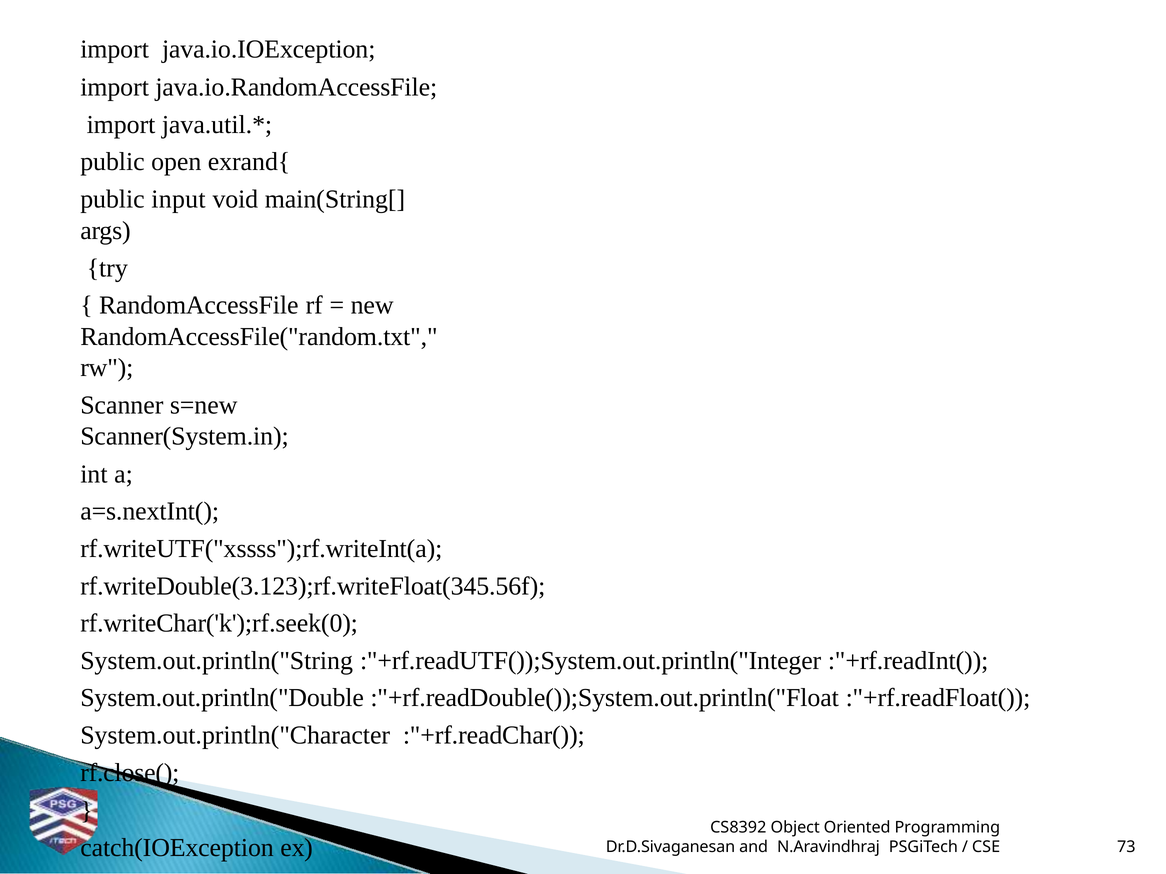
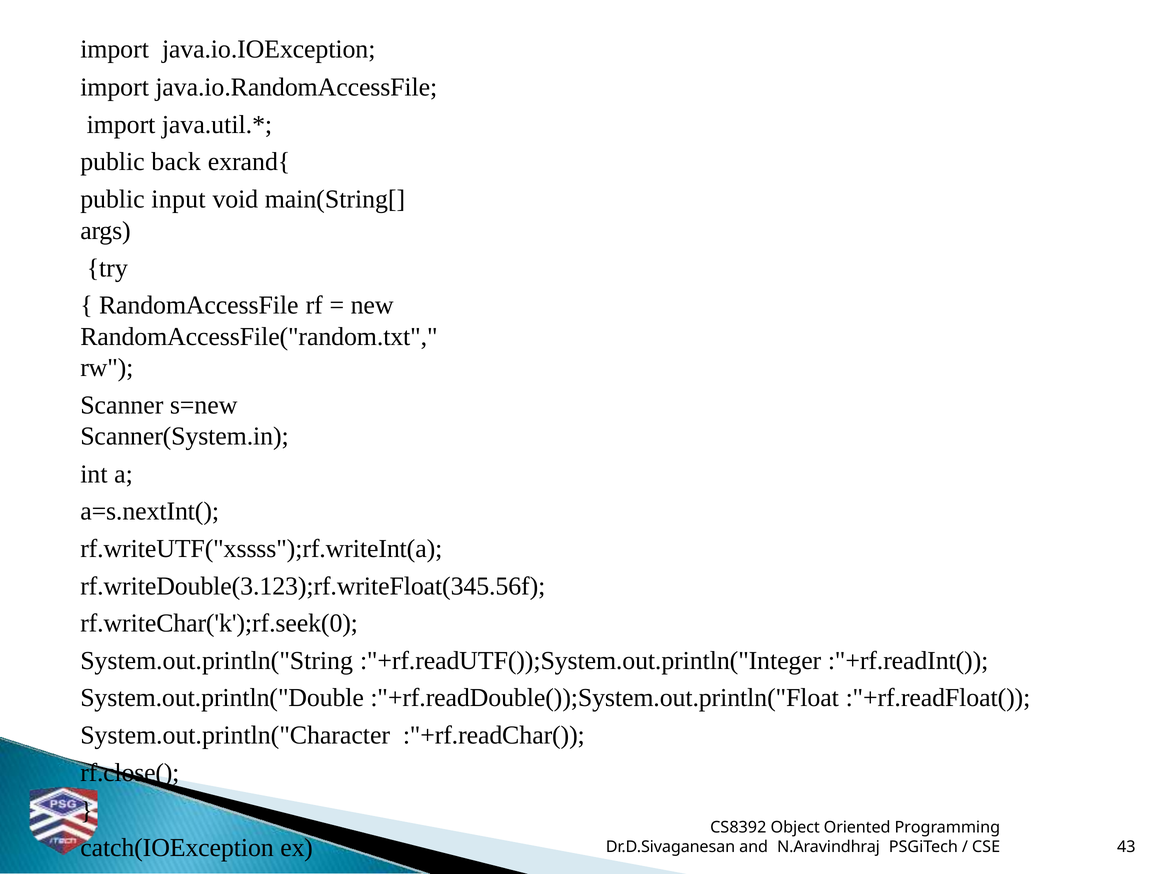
open: open -> back (176, 162)
73: 73 -> 43 (1126, 847)
